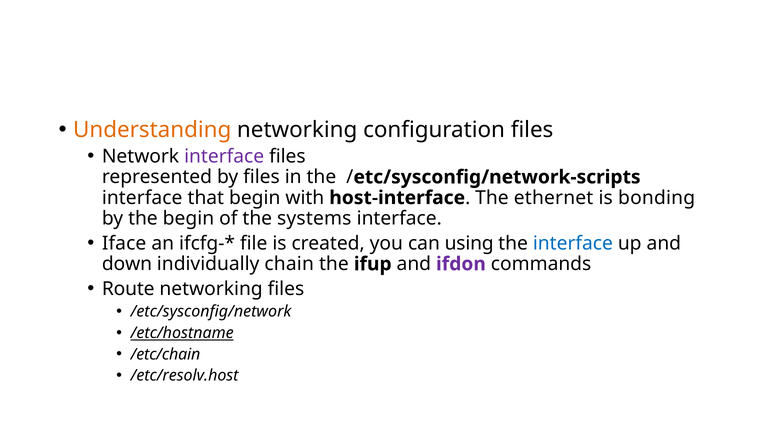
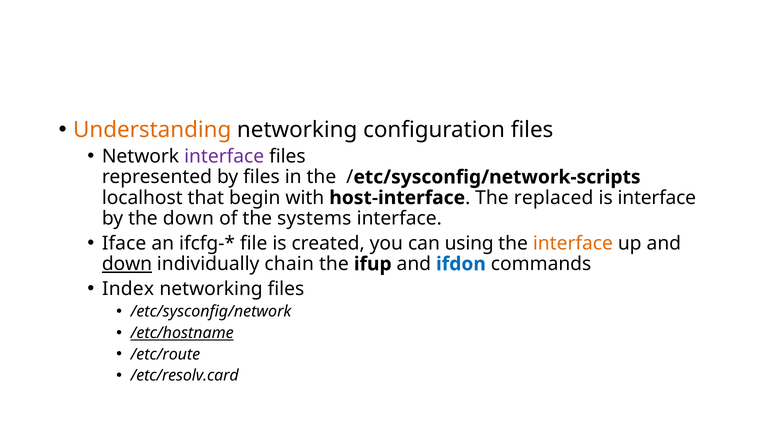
interface: interface -> localhost (142, 198)
ethernet: ethernet -> replaced (554, 198)
is bonding: bonding -> interface (657, 198)
the begin: begin -> down (188, 219)
interface colour: blue -> orange (573, 244)
down underline: none -> present (127, 264)
ifdon colour: purple -> blue (461, 264)
Route: Route -> Index (128, 289)
/etc/chain: /etc/chain -> /etc/route (165, 355)
/etc/resolv.host: /etc/resolv.host -> /etc/resolv.card (185, 376)
